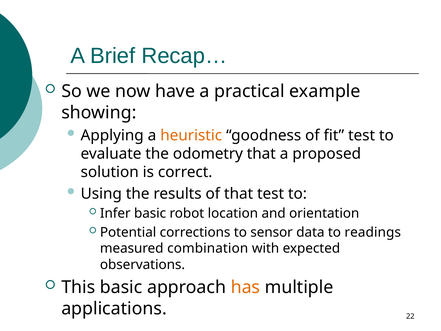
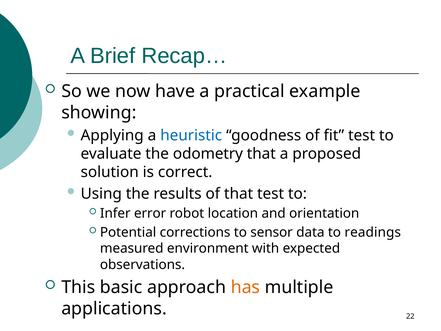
heuristic colour: orange -> blue (191, 135)
Infer basic: basic -> error (150, 213)
combination: combination -> environment (208, 248)
